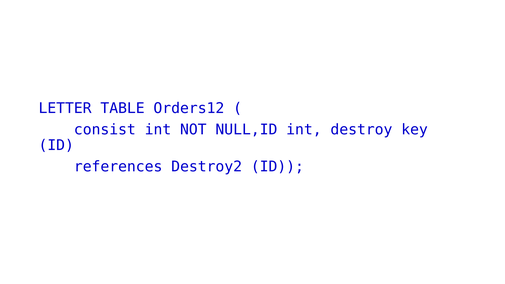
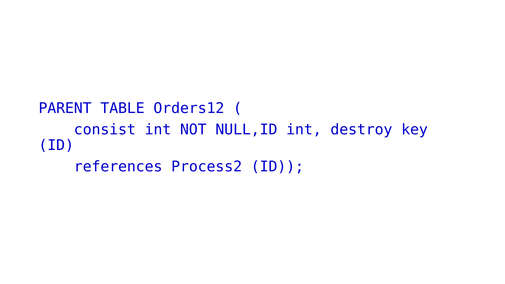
LETTER: LETTER -> PARENT (65, 108)
Destroy2: Destroy2 -> Process2 (207, 167)
